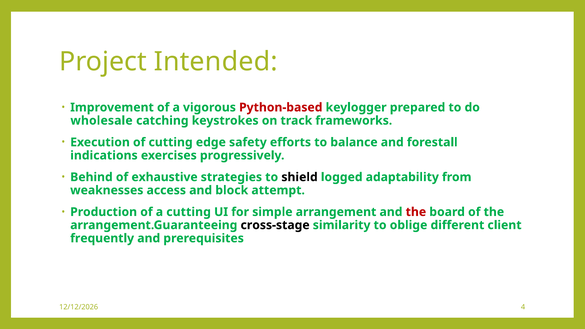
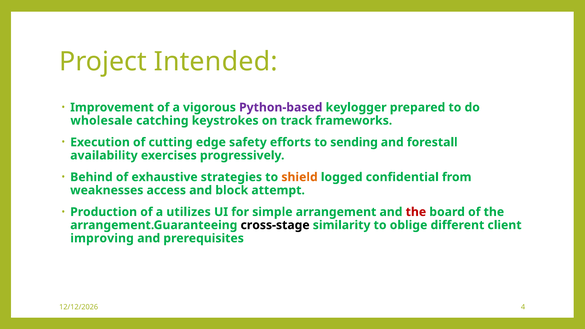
Python-based colour: red -> purple (281, 107)
balance: balance -> sending (354, 142)
indications: indications -> availability (104, 155)
shield colour: black -> orange (300, 177)
adaptability: adaptability -> confidential (402, 177)
a cutting: cutting -> utilizes (189, 212)
frequently: frequently -> improving (102, 238)
